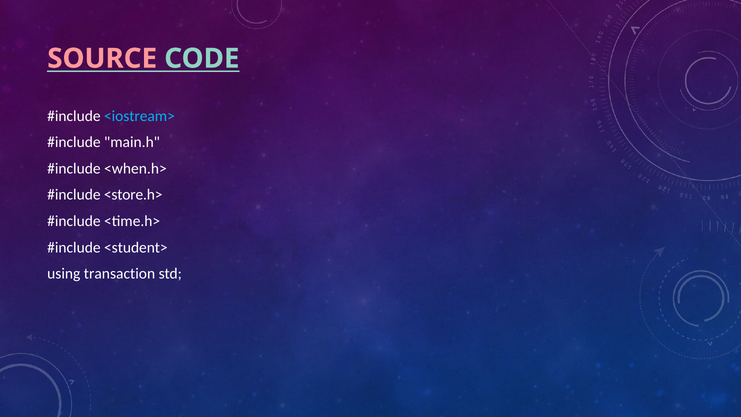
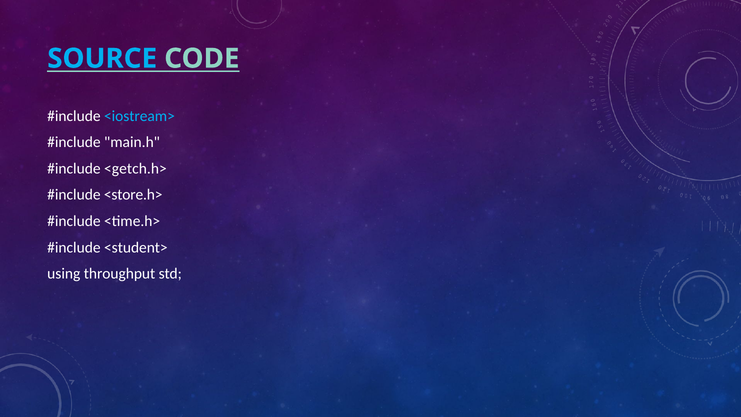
SOURCE colour: pink -> light blue (102, 58)
<when.h>: <when.h> -> <getch.h> (135, 169)
transaction: transaction -> throughput (120, 274)
